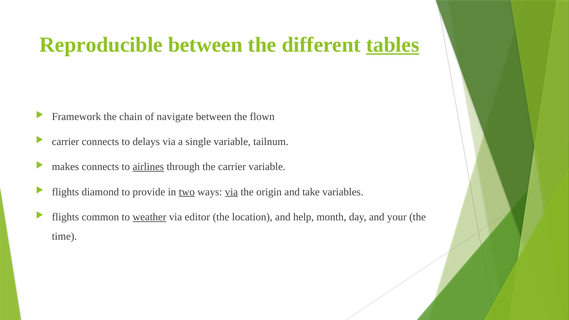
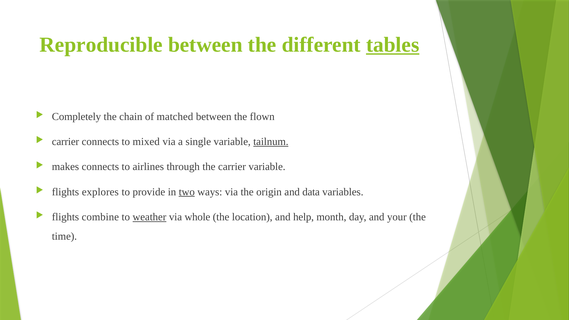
Framework: Framework -> Completely (76, 117)
navigate: navigate -> matched (175, 117)
delays: delays -> mixed (146, 142)
tailnum underline: none -> present (271, 142)
airlines underline: present -> none (148, 167)
diamond: diamond -> explores (100, 192)
via underline: present -> none (231, 192)
take: take -> data (311, 192)
common: common -> combine (100, 217)
editor: editor -> whole (197, 217)
